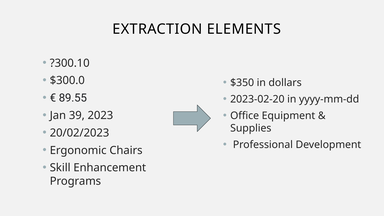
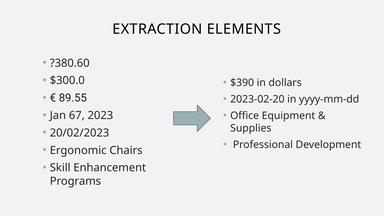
?300.10: ?300.10 -> ?380.60 (70, 63)
$350: $350 -> $390 (242, 83)
39: 39 -> 67 (77, 115)
